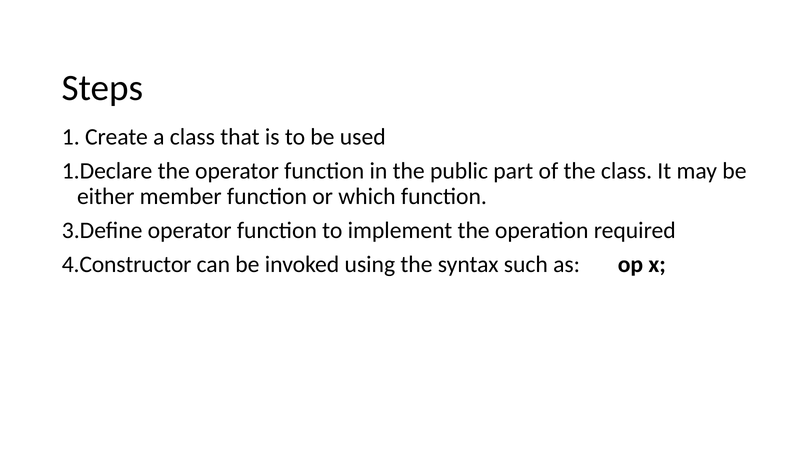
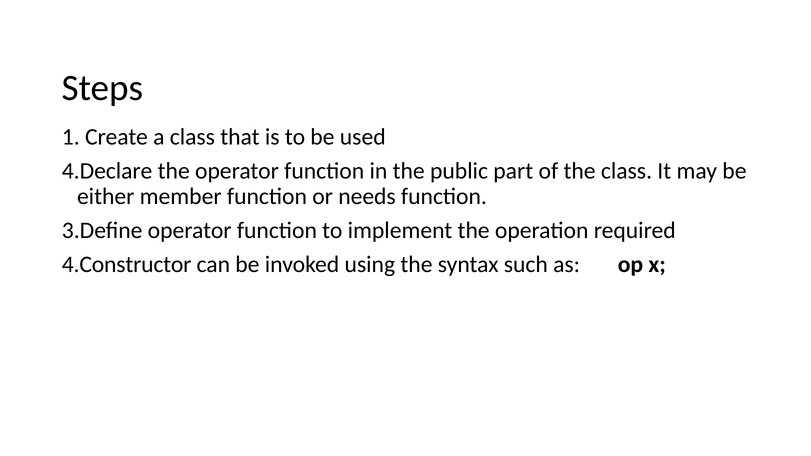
1.Declare: 1.Declare -> 4.Declare (107, 171)
which: which -> needs (367, 197)
